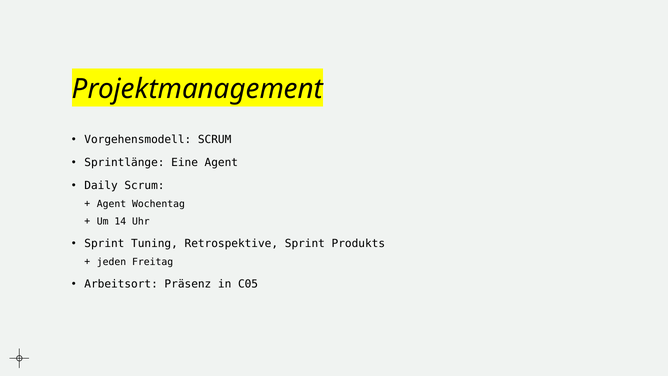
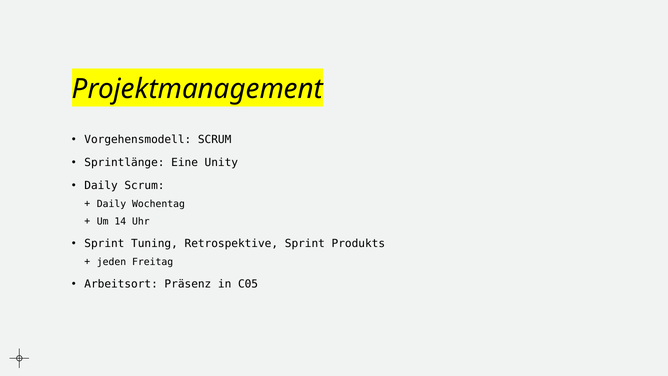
Eine Agent: Agent -> Unity (221, 163)
Agent: Agent -> Daily (112, 204)
